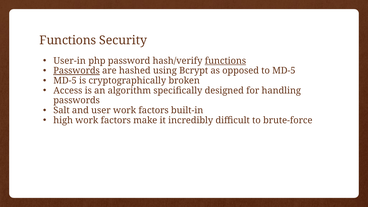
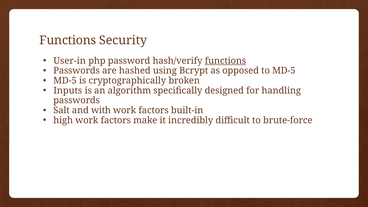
Passwords underline: present -> none (77, 71)
Access: Access -> Inputs (68, 91)
user: user -> with (101, 110)
